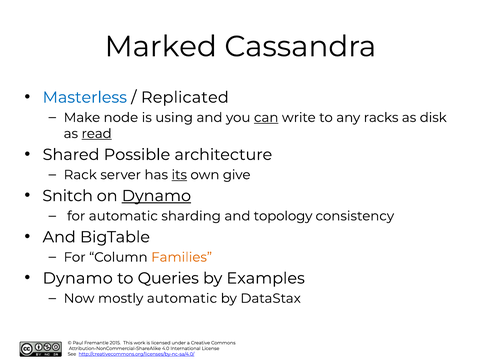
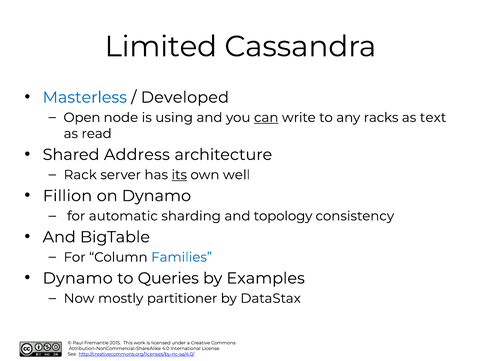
Marked: Marked -> Limited (161, 47)
Replicated: Replicated -> Developed (185, 97)
Make: Make -> Open (82, 117)
disk: disk -> text (433, 117)
read underline: present -> none (97, 134)
Possible: Possible -> Address (137, 155)
give: give -> well (237, 175)
Snitch: Snitch -> Fillion (67, 196)
Dynamo underline: present -> none (156, 196)
Families colour: orange -> blue (182, 257)
mostly automatic: automatic -> partitioner (182, 298)
